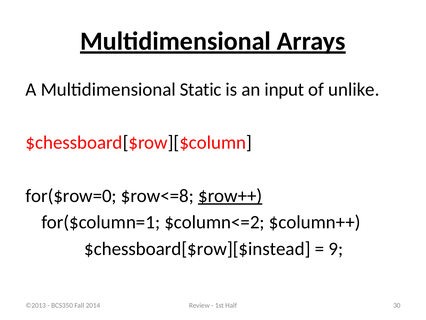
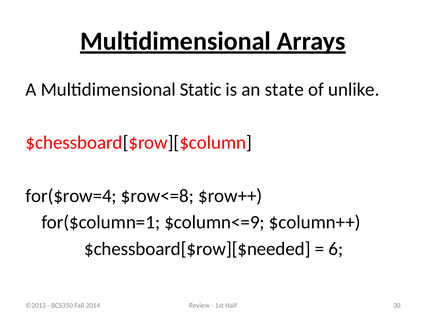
input: input -> state (284, 89)
for($row=0: for($row=0 -> for($row=4 (71, 196)
$row++ underline: present -> none (230, 196)
$column<=2: $column<=2 -> $column<=9 (215, 222)
$chessboard[$row][$instead: $chessboard[$row][$instead -> $chessboard[$row][$needed (197, 249)
9: 9 -> 6 (336, 249)
